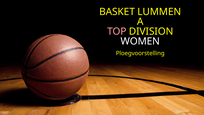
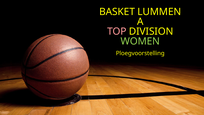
WOMEN colour: white -> light green (140, 41)
